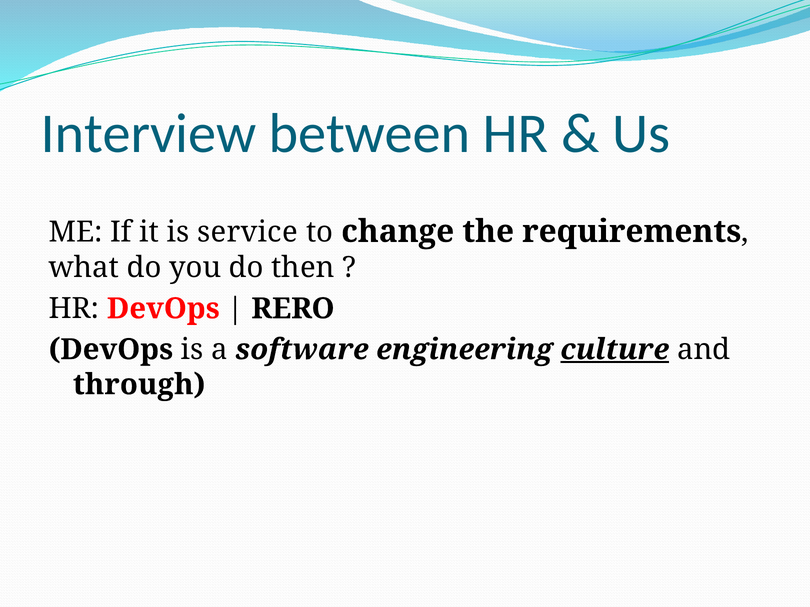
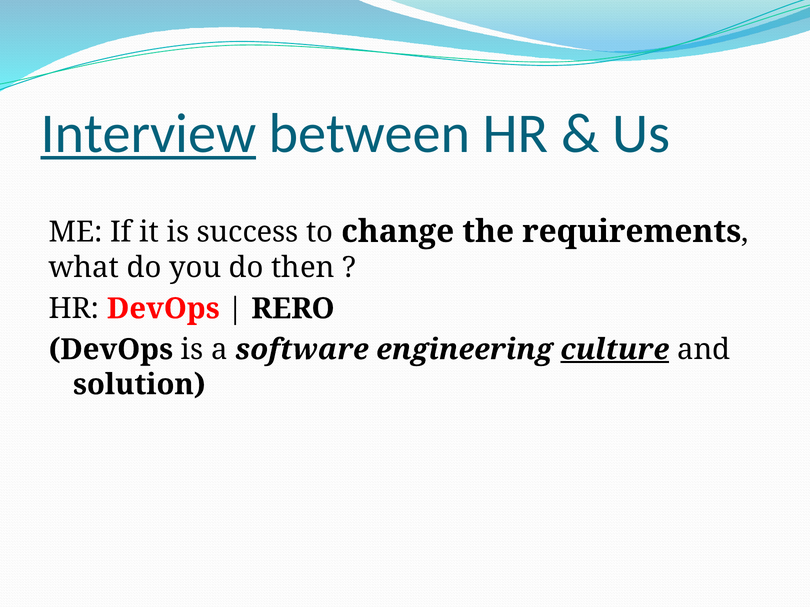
Interview underline: none -> present (148, 134)
service: service -> success (248, 232)
through: through -> solution (139, 385)
